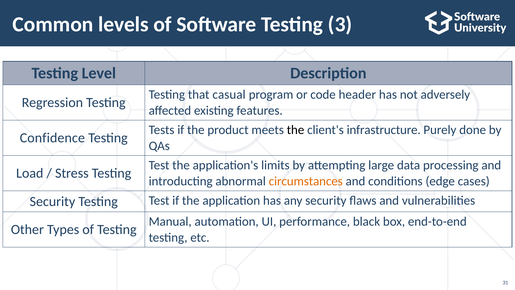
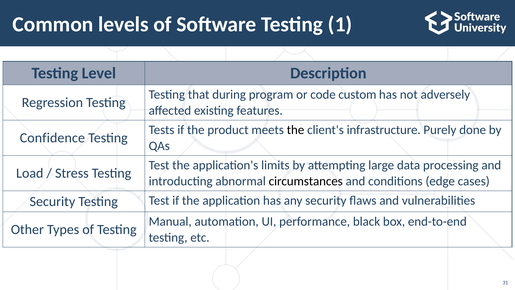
3: 3 -> 1 (340, 24)
casual: casual -> during (229, 95)
header: header -> custom (357, 95)
circumstances colour: orange -> black (306, 181)
